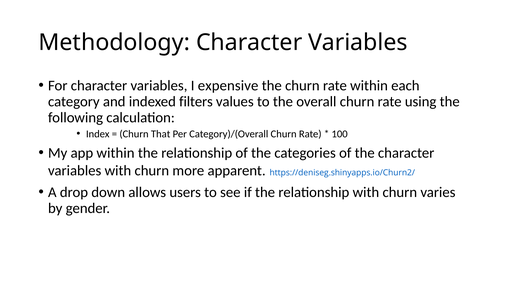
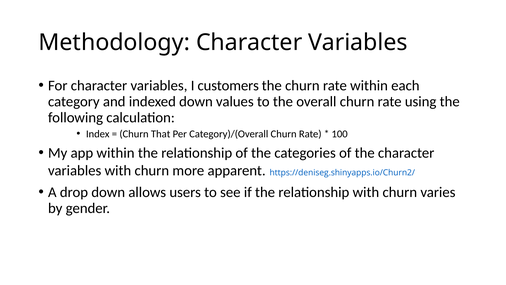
expensive: expensive -> customers (228, 86)
indexed filters: filters -> down (196, 101)
